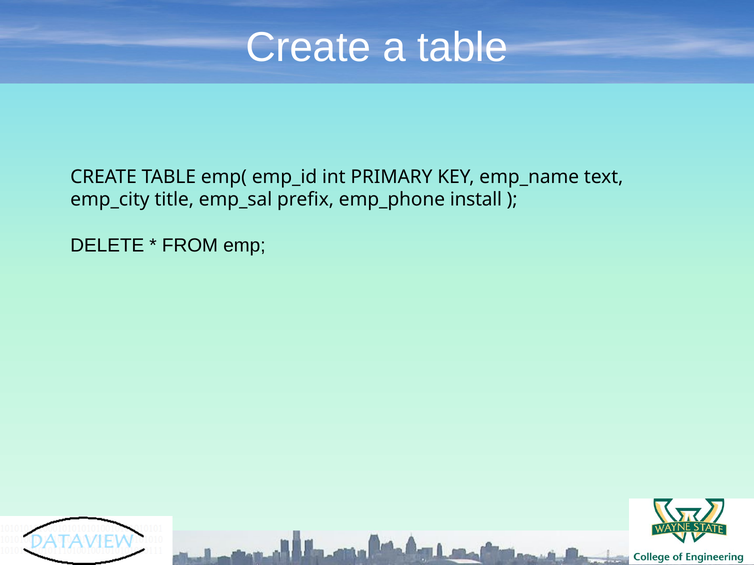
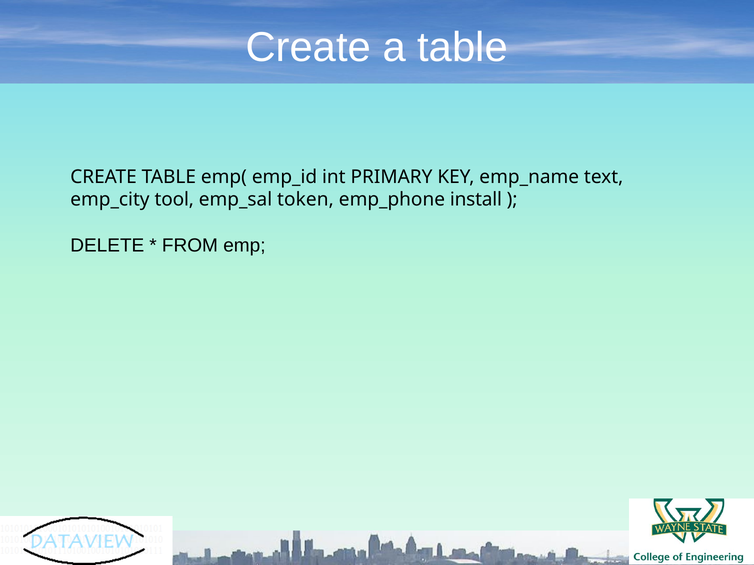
title: title -> tool (174, 200)
prefix: prefix -> token (305, 200)
